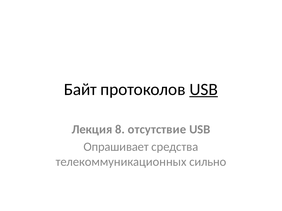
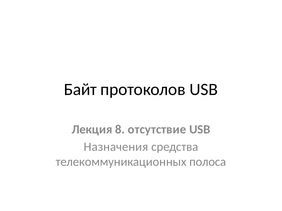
USB underline: present -> none (204, 90)
Опрашивает: Опрашивает -> Назначения (116, 147)
сильно: сильно -> полоса (208, 162)
